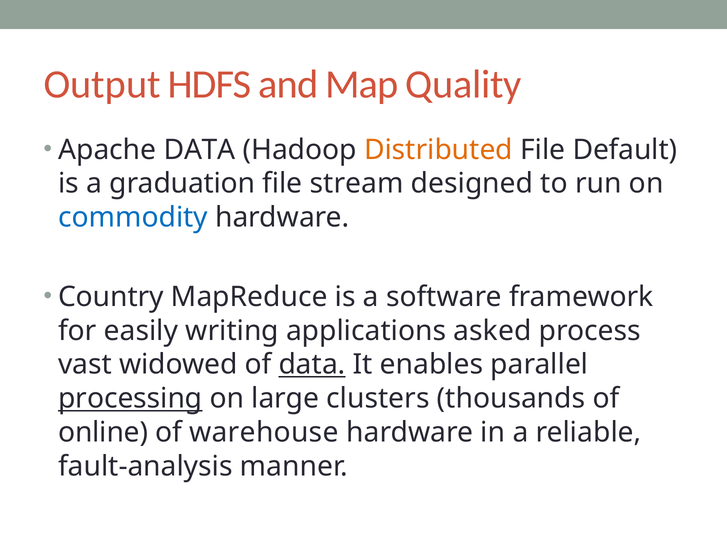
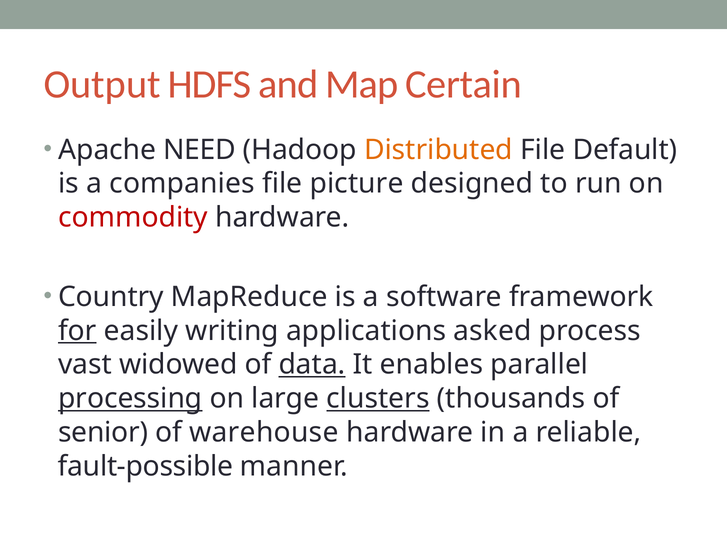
Quality: Quality -> Certain (463, 85)
Apache DATA: DATA -> NEED (200, 150)
graduation: graduation -> companies (182, 184)
stream: stream -> picture (357, 184)
commodity colour: blue -> red (133, 218)
for underline: none -> present (77, 331)
clusters underline: none -> present (378, 399)
online: online -> senior (103, 433)
fault-analysis: fault-analysis -> fault-possible (146, 467)
